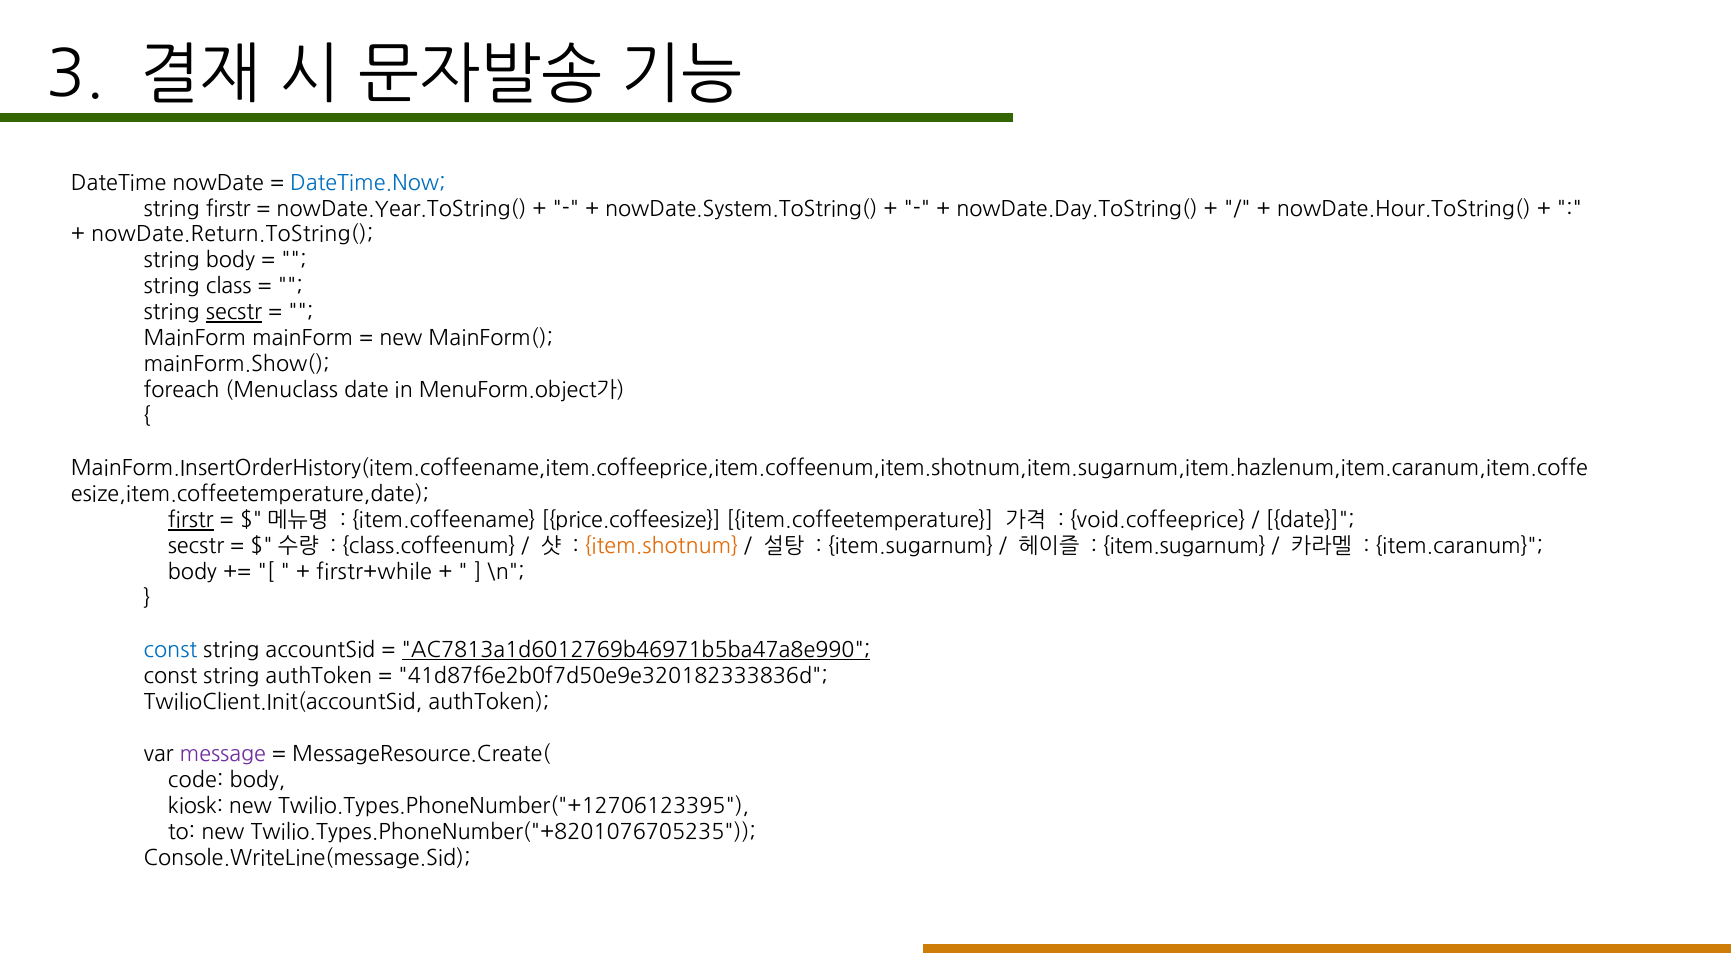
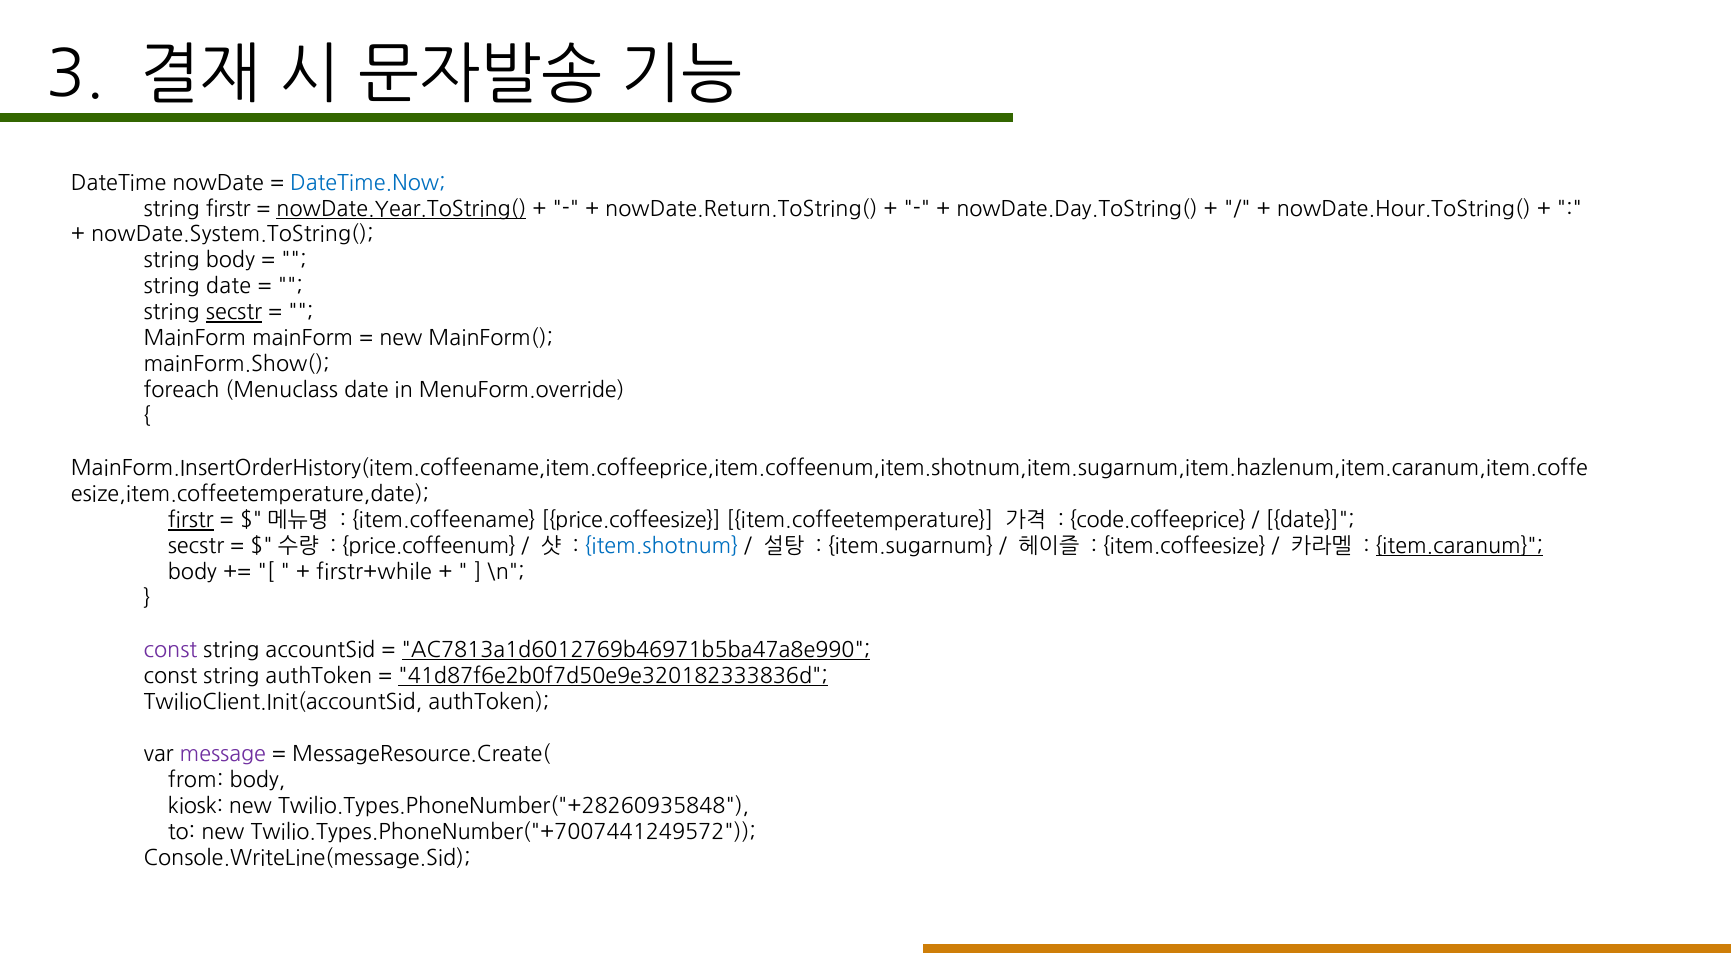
nowDate.Year.ToString( underline: none -> present (401, 209)
nowDate.System.ToString(: nowDate.System.ToString( -> nowDate.Return.ToString( (741, 209)
nowDate.Return.ToString(: nowDate.Return.ToString( -> nowDate.System.ToString( (232, 235)
string class: class -> date (229, 287)
MenuForm.object가: MenuForm.object가 -> MenuForm.override (522, 391)
void.coffeeprice: void.coffeeprice -> code.coffeeprice (1158, 520)
class.coffeenum: class.coffeenum -> price.coffeenum (429, 546)
item.shotnum colour: orange -> blue (661, 546)
item.sugarnum: item.sugarnum -> item.coffeesize (1184, 546)
item.caranum underline: none -> present (1459, 546)
const colour: blue -> purple (170, 650)
41d87f6e2b0f7d50e9e320182333836d underline: none -> present (613, 676)
code: code -> from (196, 780)
Twilio.Types.PhoneNumber("+12706123395: Twilio.Types.PhoneNumber("+12706123395 -> Twilio.Types.PhoneNumber("+28260935848 (514, 806)
Twilio.Types.PhoneNumber("+8201076705235: Twilio.Types.PhoneNumber("+8201076705235 -> Twilio.Types.PhoneNumber("+7007441249572 (503, 832)
